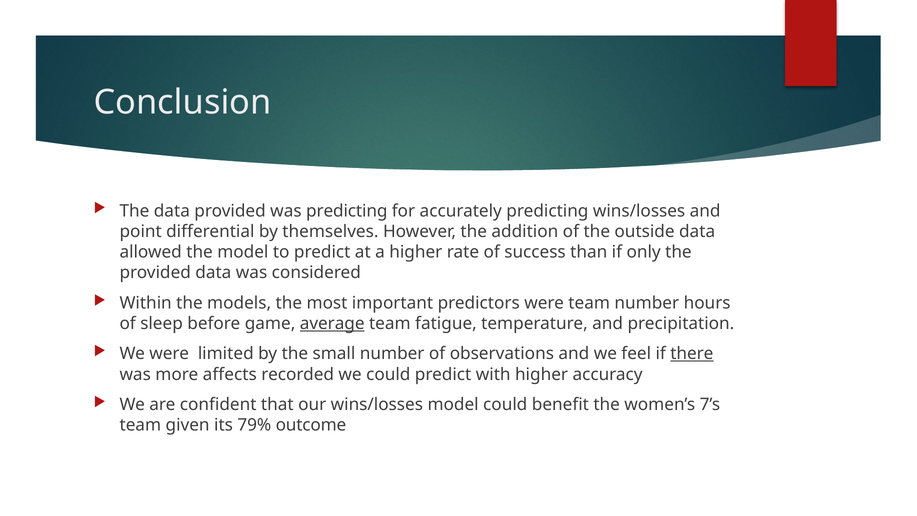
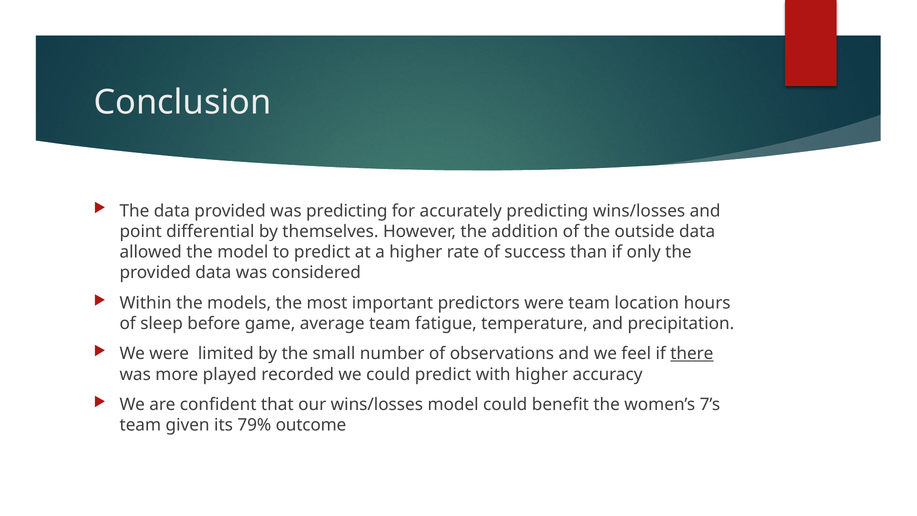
team number: number -> location (647, 303)
average underline: present -> none (332, 323)
affects: affects -> played (230, 374)
